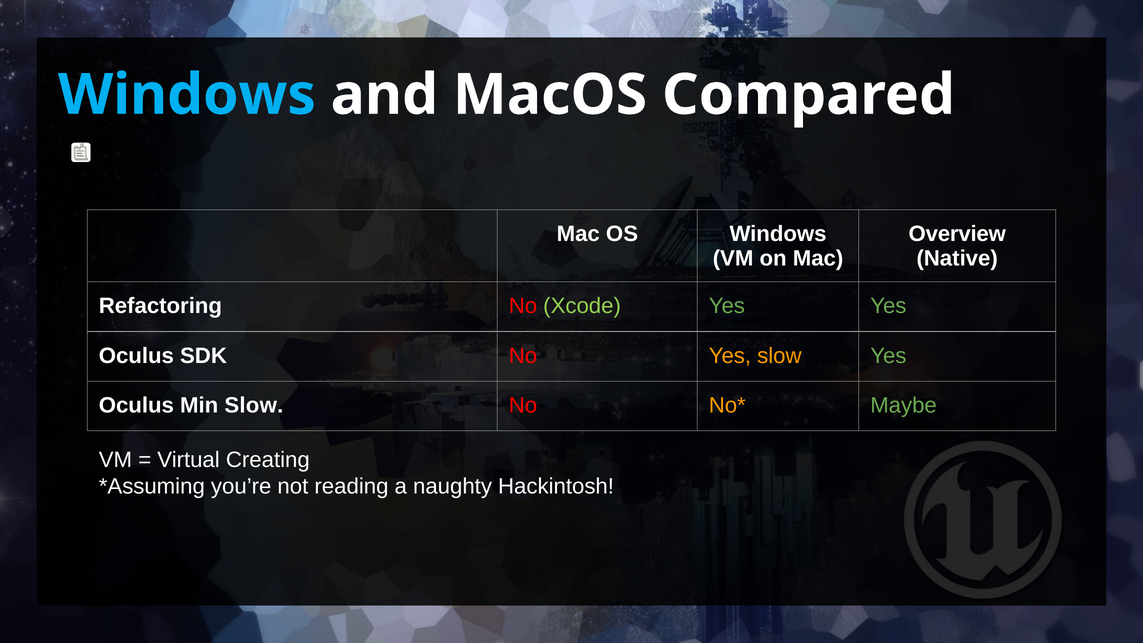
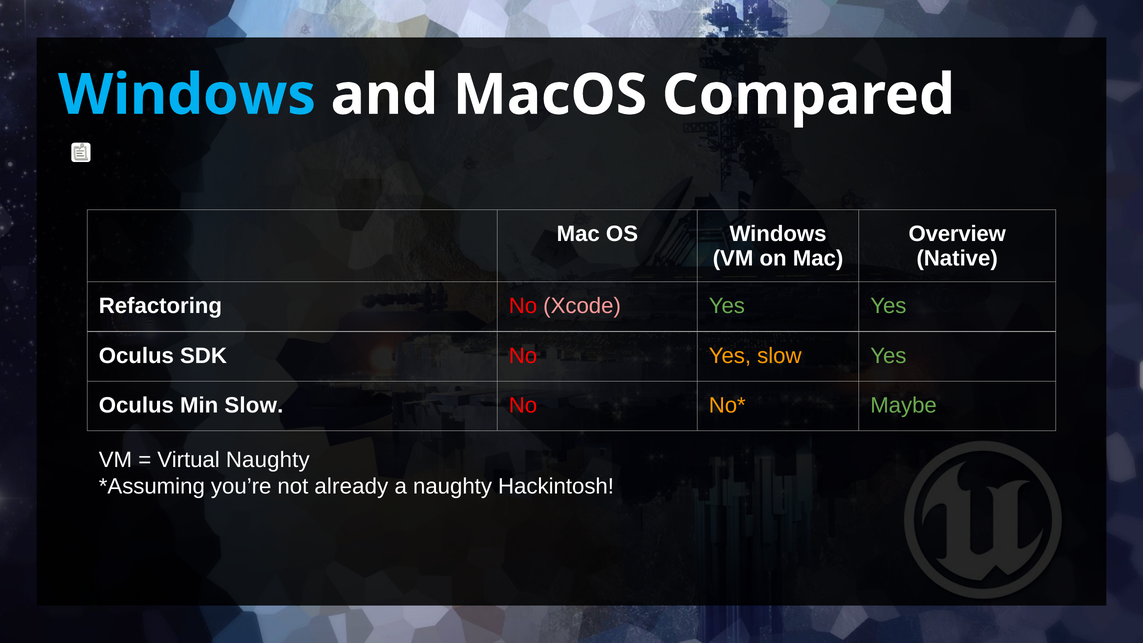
Xcode colour: light green -> pink (582, 306)
Virtual Creating: Creating -> Naughty (268, 460)
reading: reading -> already (351, 487)
